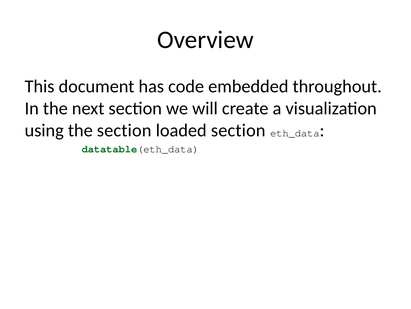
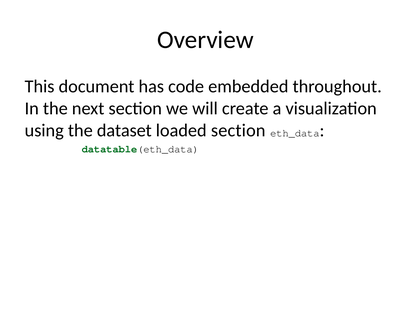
the section: section -> dataset (124, 130)
